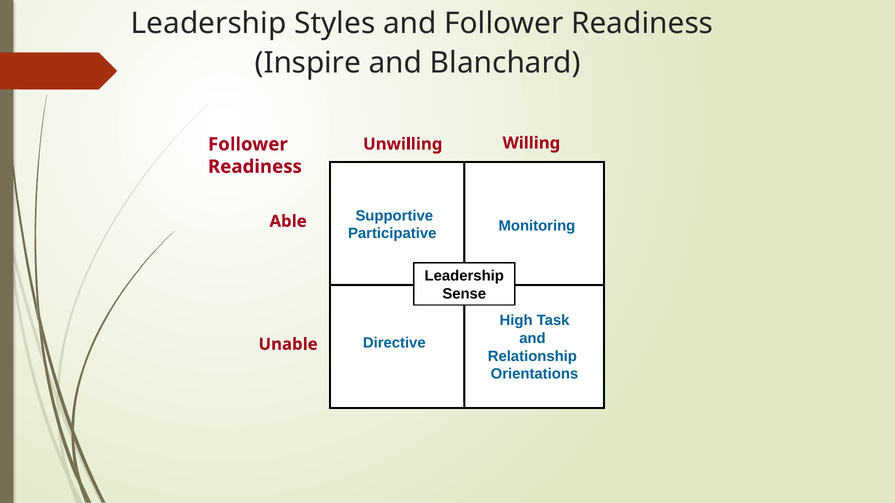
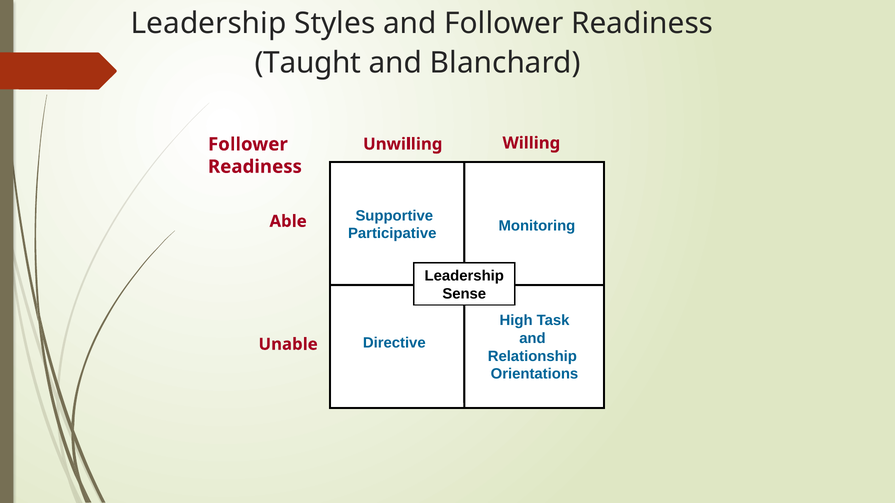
Inspire: Inspire -> Taught (308, 63)
